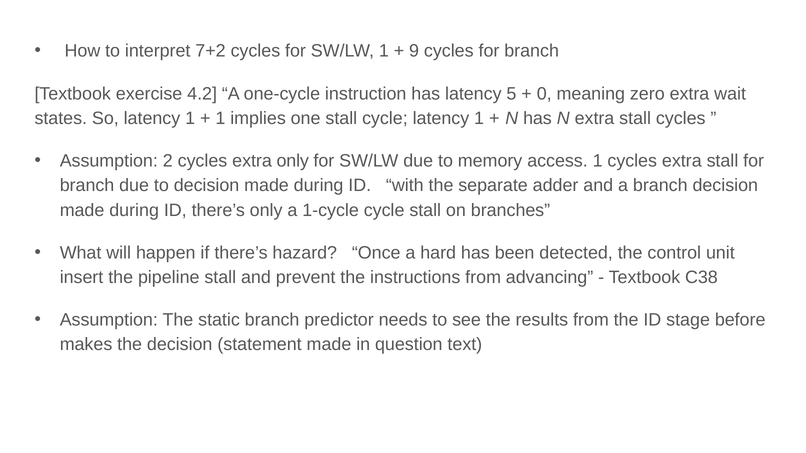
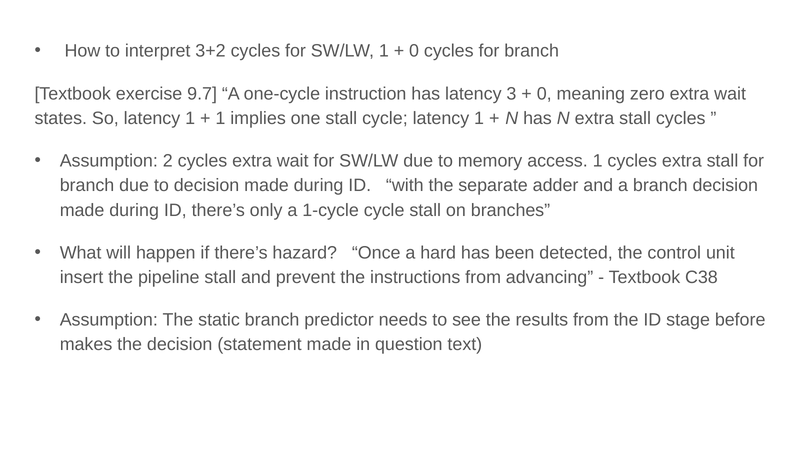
7+2: 7+2 -> 3+2 (211, 51)
9: 9 -> 0 (414, 51)
4.2: 4.2 -> 9.7 (202, 94)
5: 5 -> 3 (511, 94)
cycles extra only: only -> wait (293, 161)
